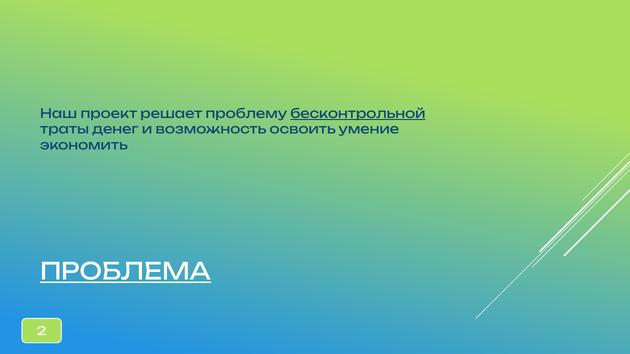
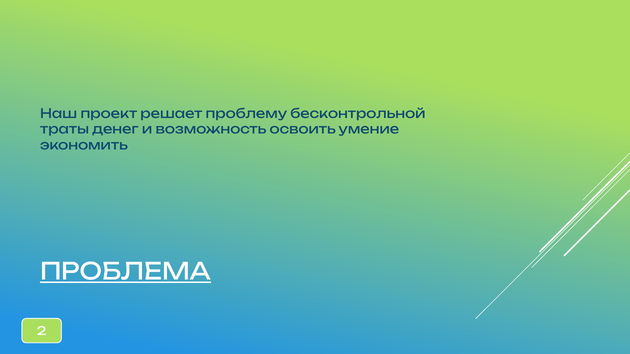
бесконтрольной underline: present -> none (358, 114)
